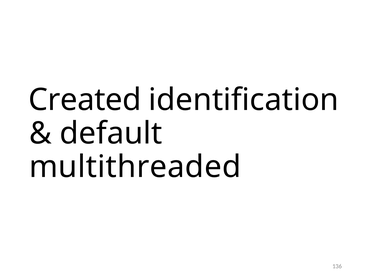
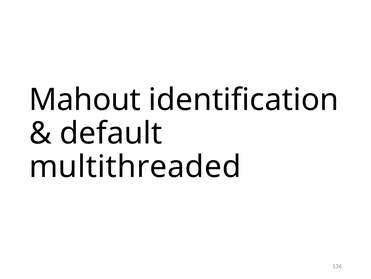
Created: Created -> Mahout (85, 100)
